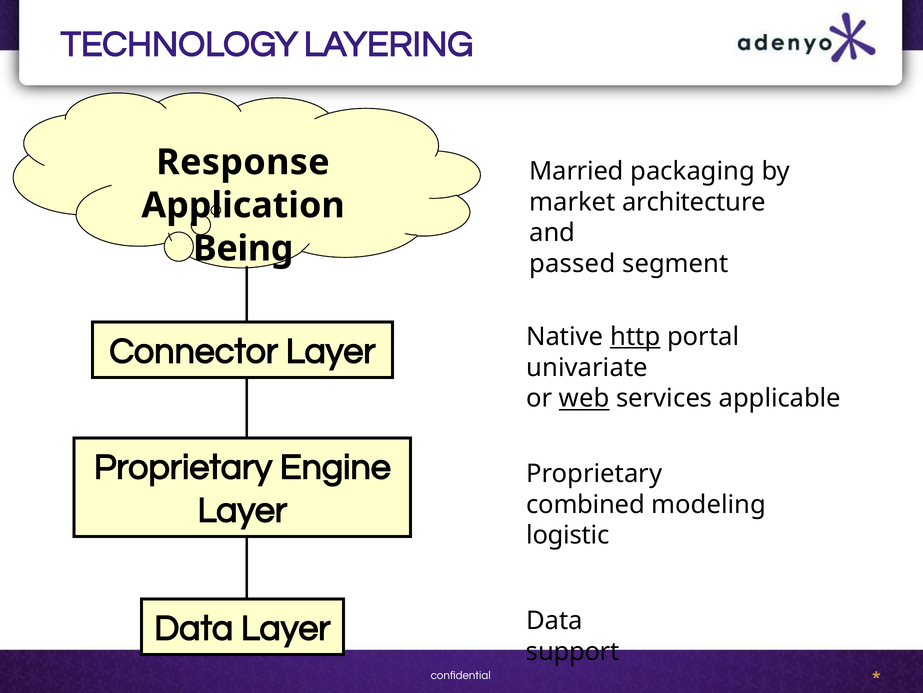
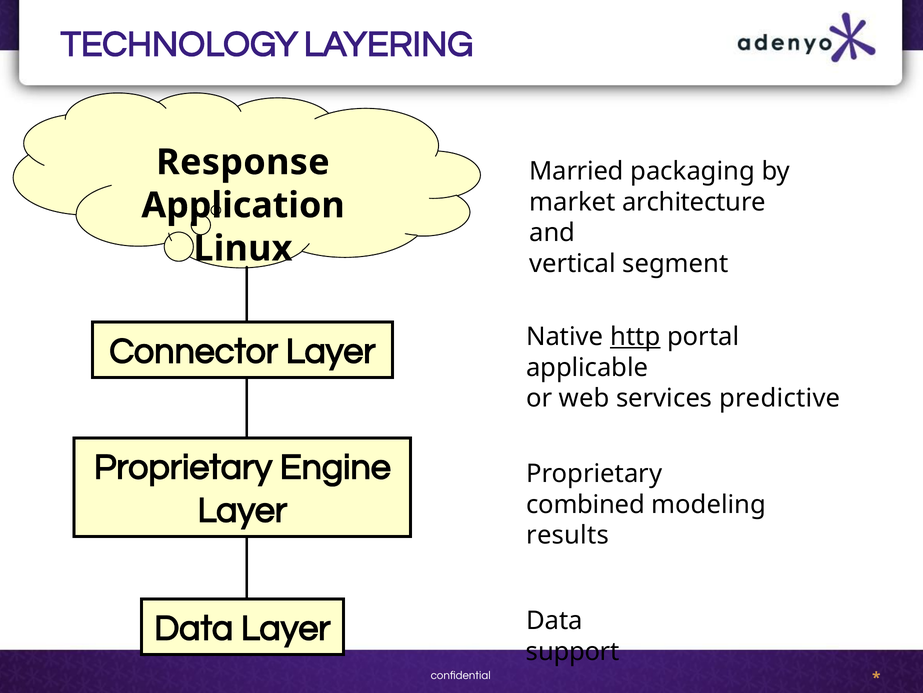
Being: Being -> Linux (243, 248)
passed: passed -> vertical (573, 263)
univariate: univariate -> applicable (587, 367)
web underline: present -> none (584, 398)
applicable: applicable -> predictive (780, 398)
logistic: logistic -> results (568, 535)
